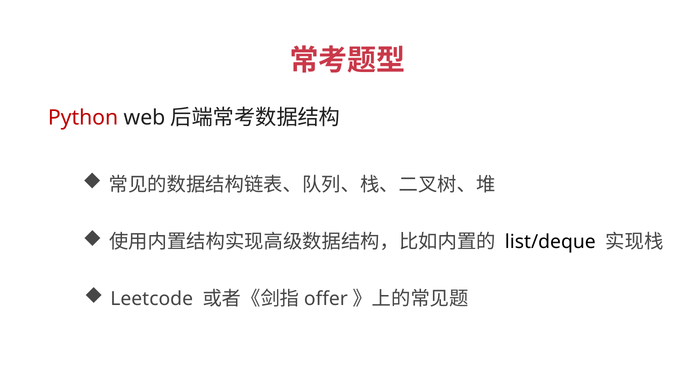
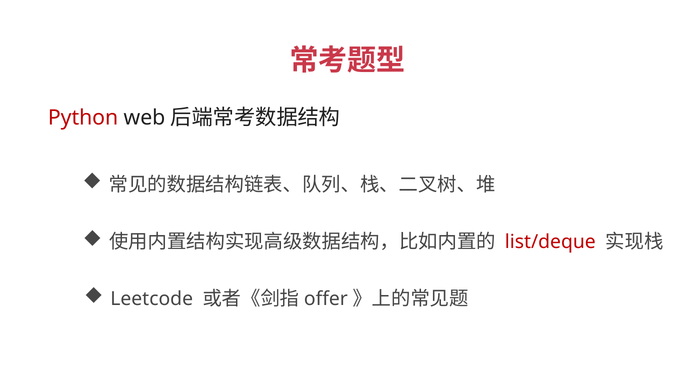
list/deque colour: black -> red (550, 242)
